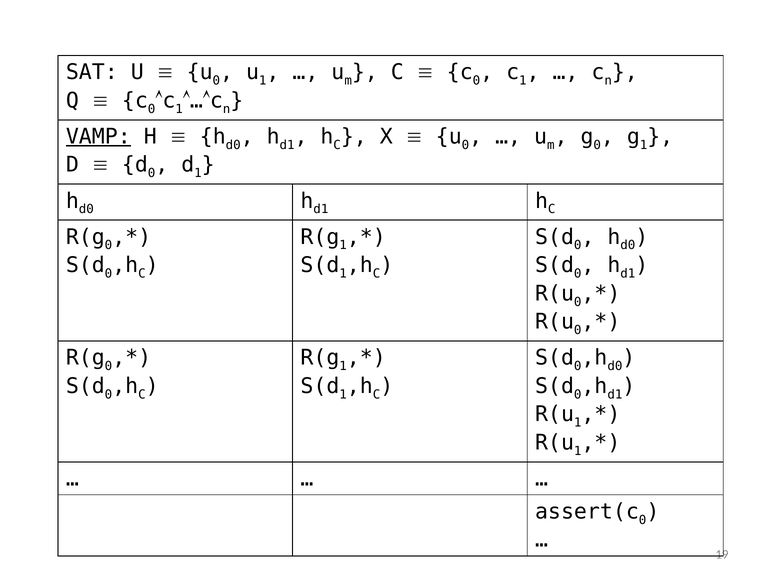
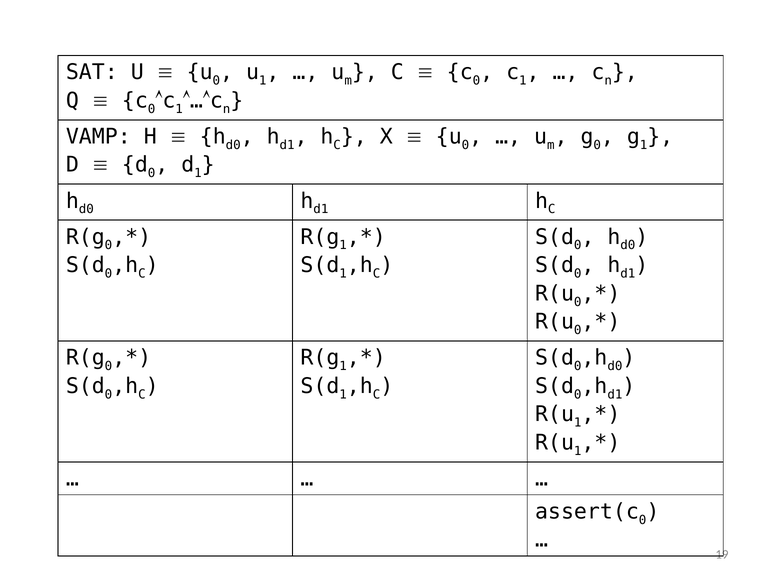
VAMP underline: present -> none (98, 137)
